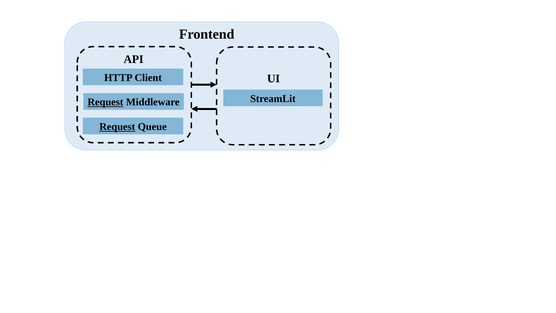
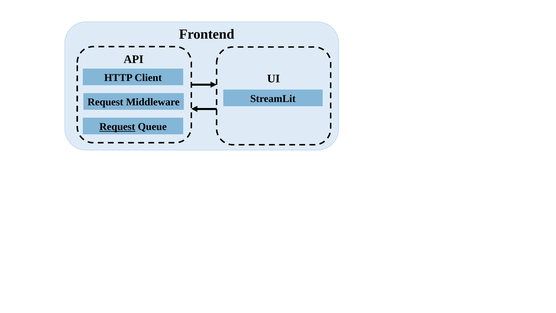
Request underline: present -> none (105, 102)
